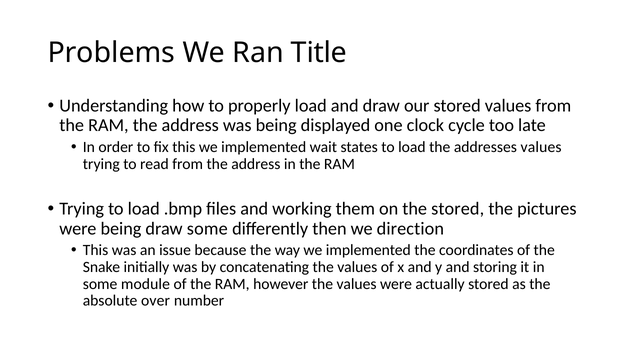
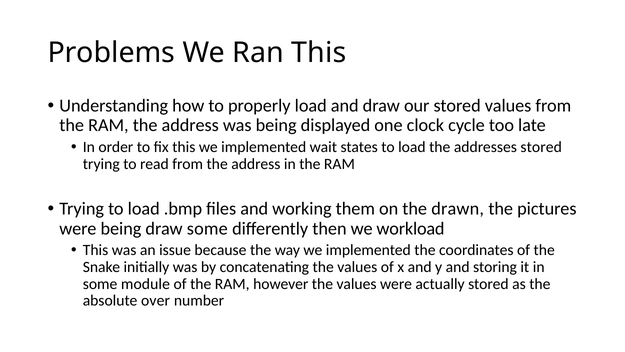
Ran Title: Title -> This (319, 53)
addresses values: values -> stored (541, 147)
the stored: stored -> drawn (458, 209)
direction: direction -> workload (411, 228)
